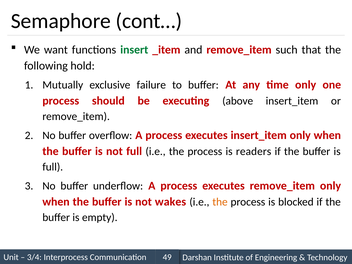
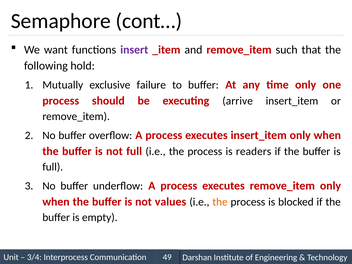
insert colour: green -> purple (134, 50)
above: above -> arrive (238, 101)
wakes: wakes -> values (171, 202)
